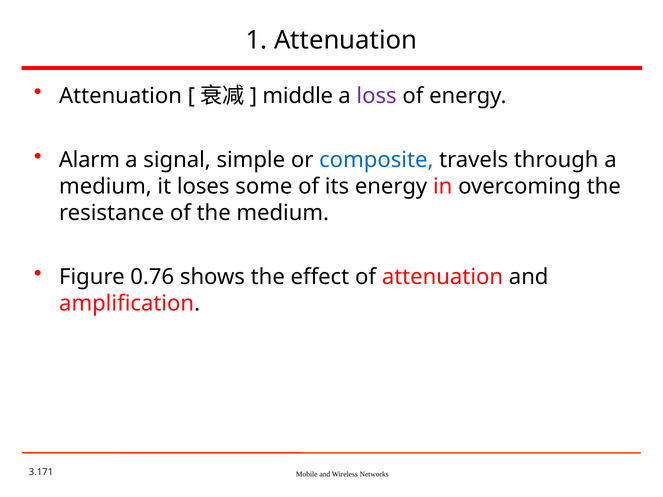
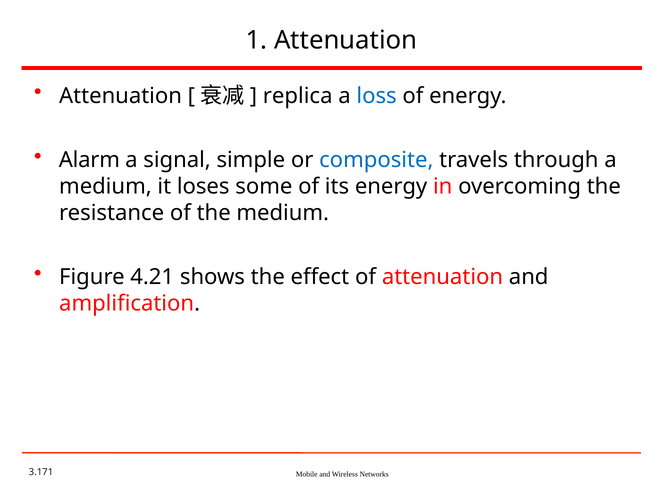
middle: middle -> replica (298, 96)
loss colour: purple -> blue (377, 96)
0.76: 0.76 -> 4.21 (152, 277)
